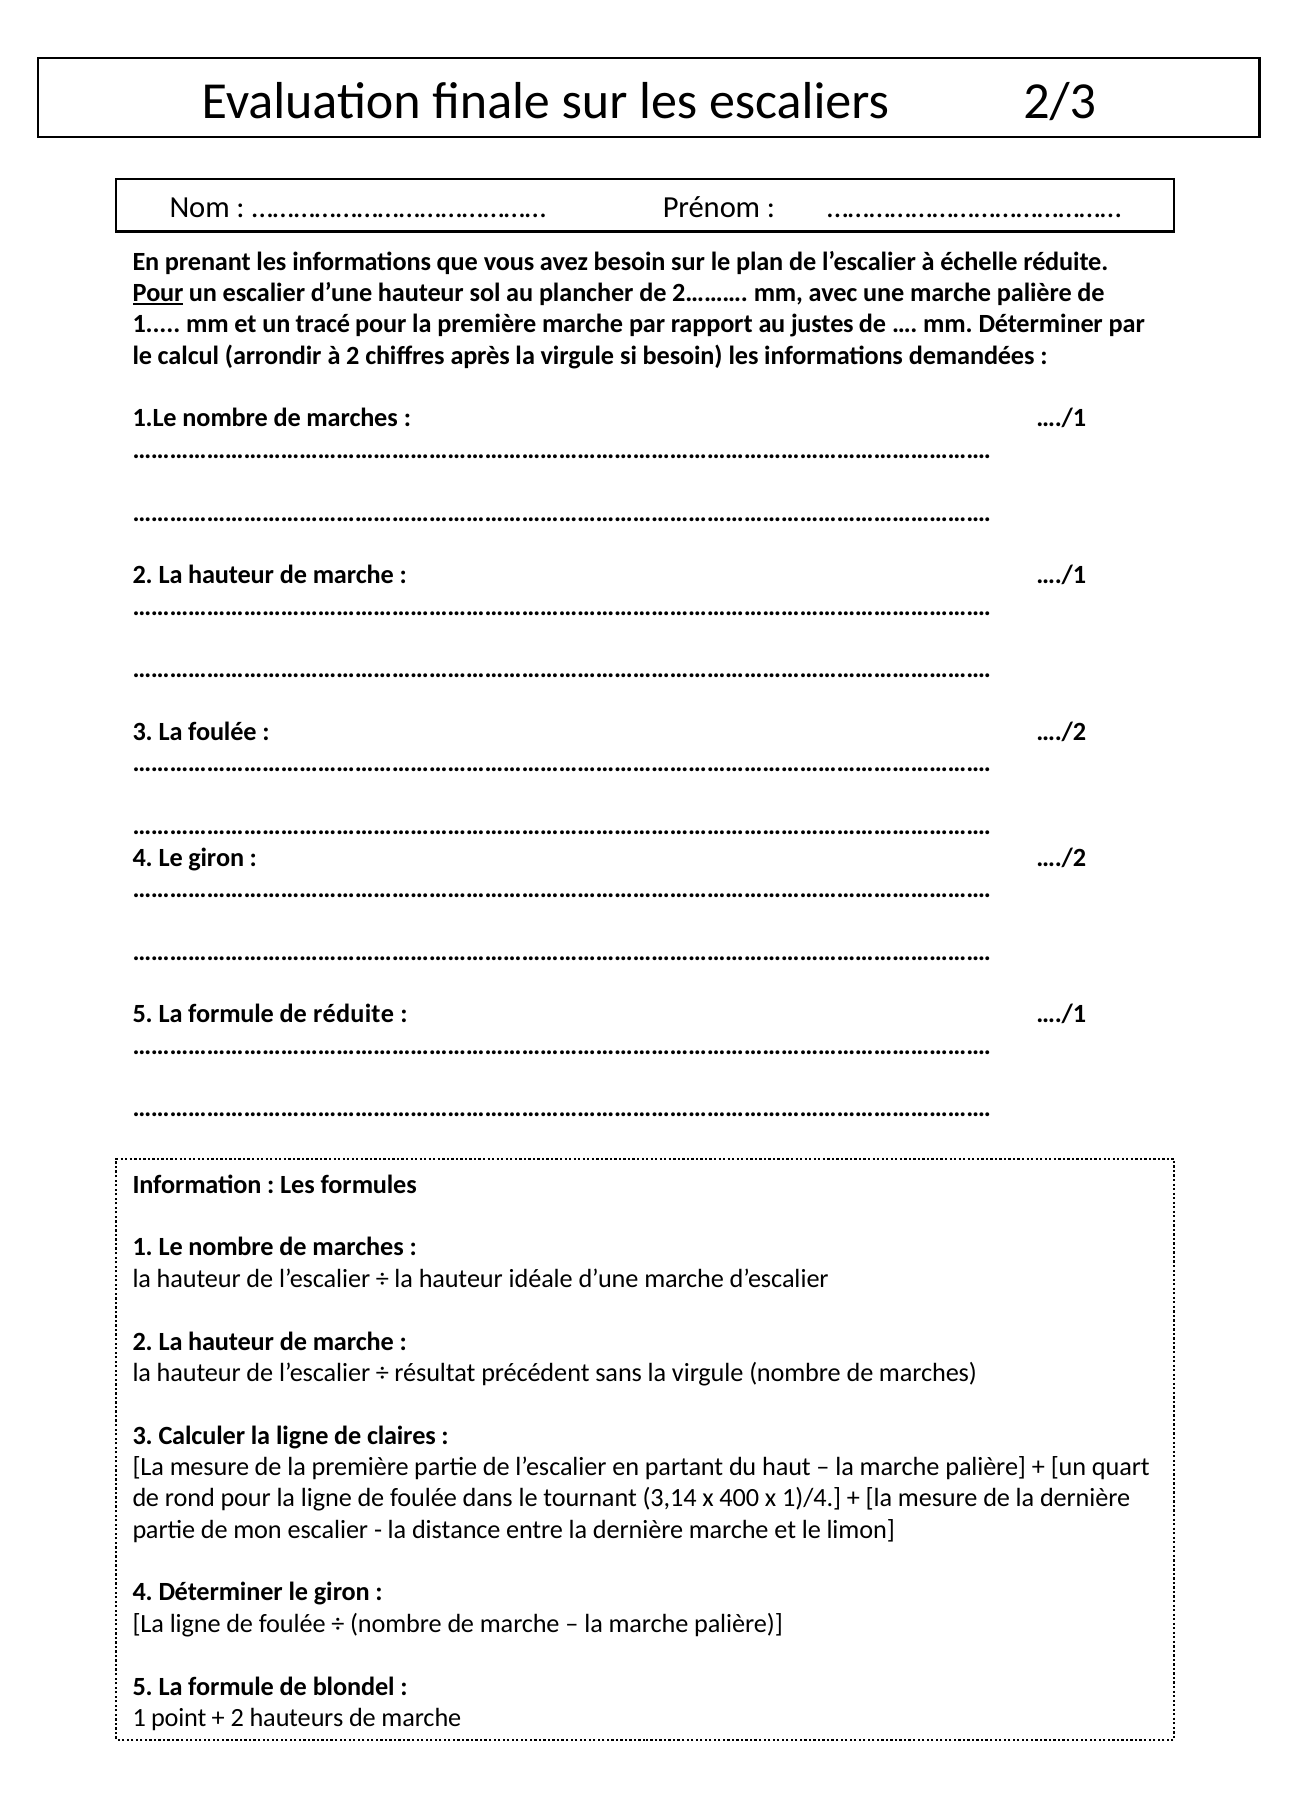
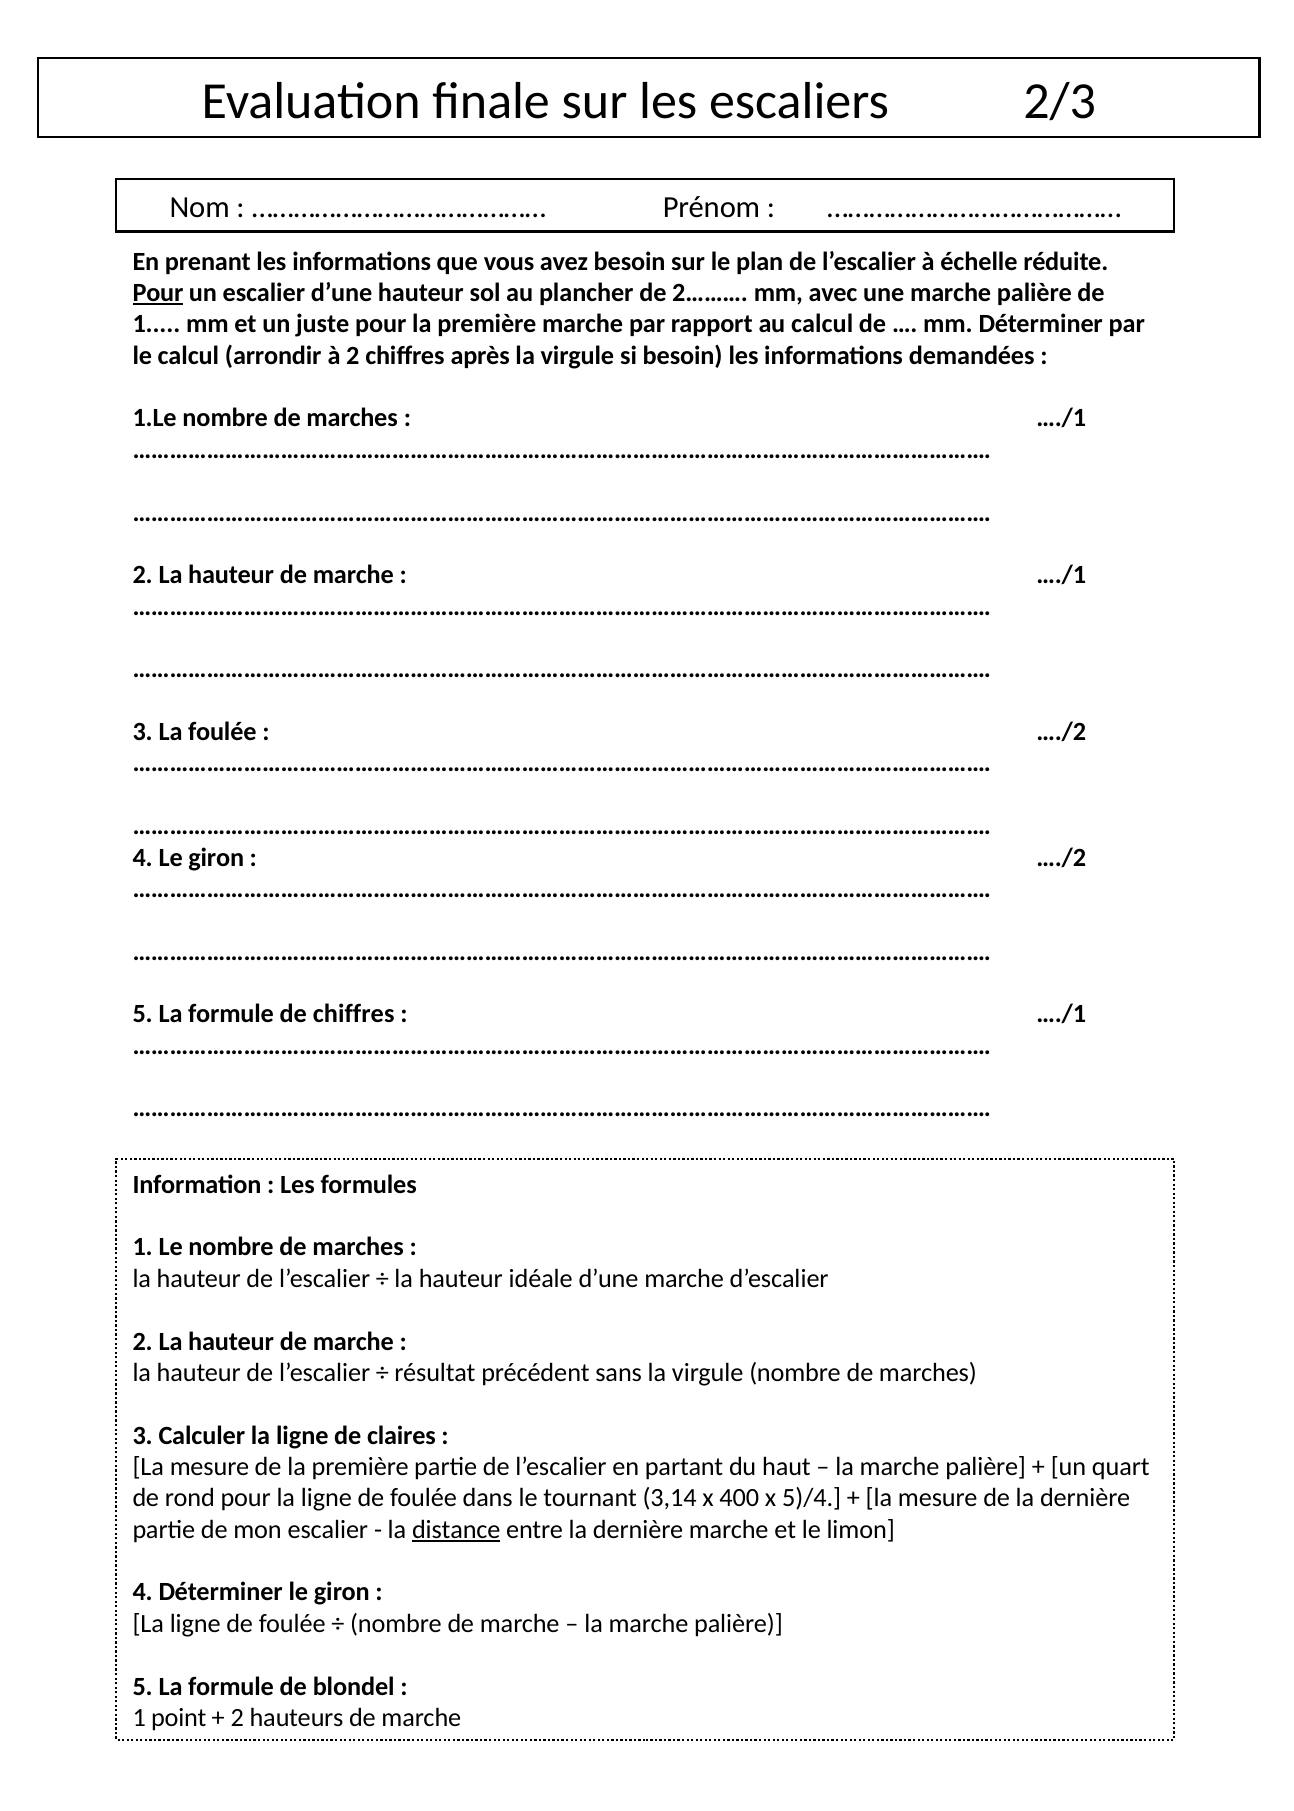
tracé: tracé -> juste (323, 324)
au justes: justes -> calcul (822, 324)
de réduite: réduite -> chiffres (354, 1015)
1)/4: 1)/4 -> 5)/4 (812, 1499)
distance underline: none -> present (456, 1530)
